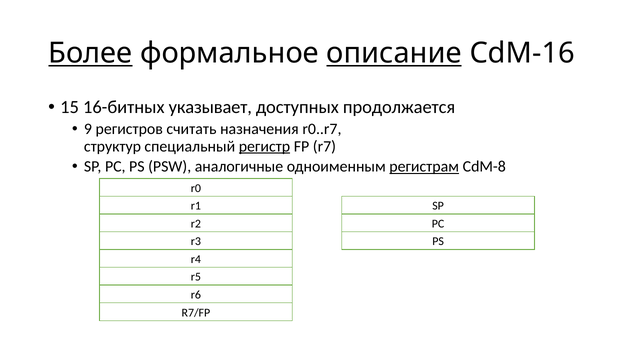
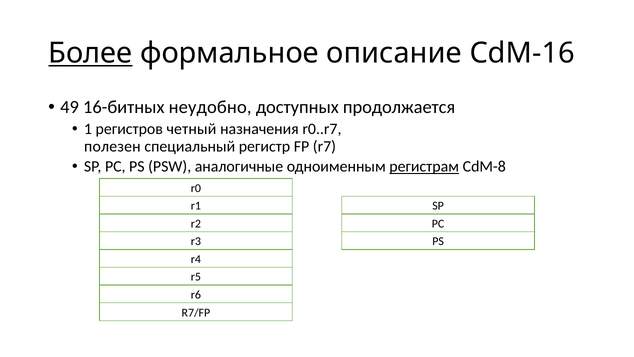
описание underline: present -> none (394, 53)
15: 15 -> 49 (70, 107)
указывает: указывает -> неудобно (210, 107)
9: 9 -> 1 (88, 129)
считать: считать -> четный (191, 129)
структур: структур -> полезен (112, 146)
регистр underline: present -> none (264, 146)
